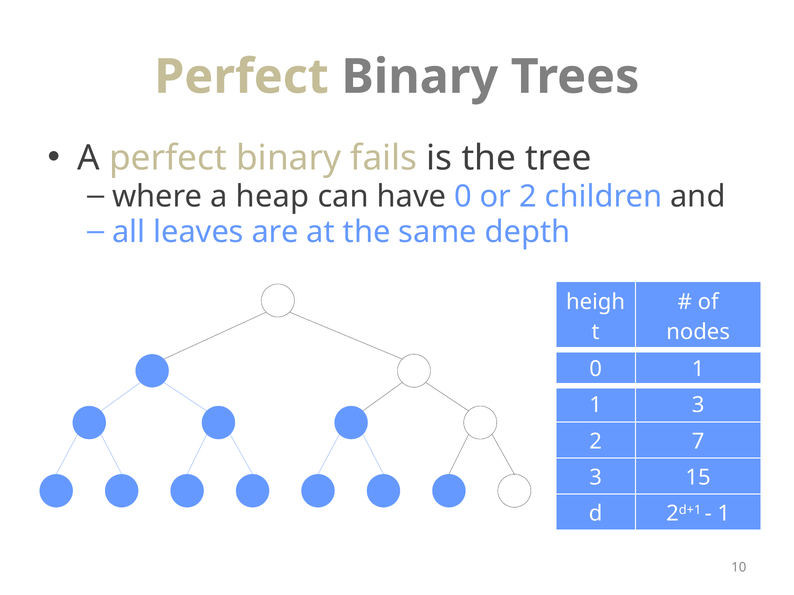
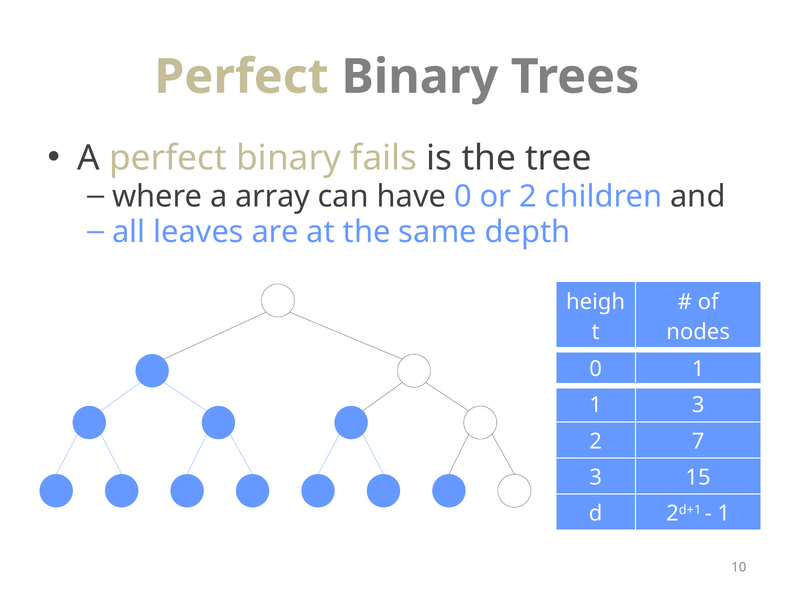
heap: heap -> array (273, 197)
